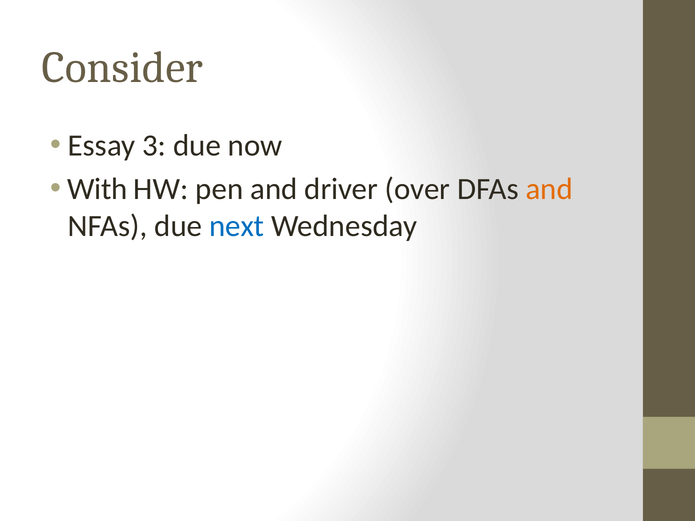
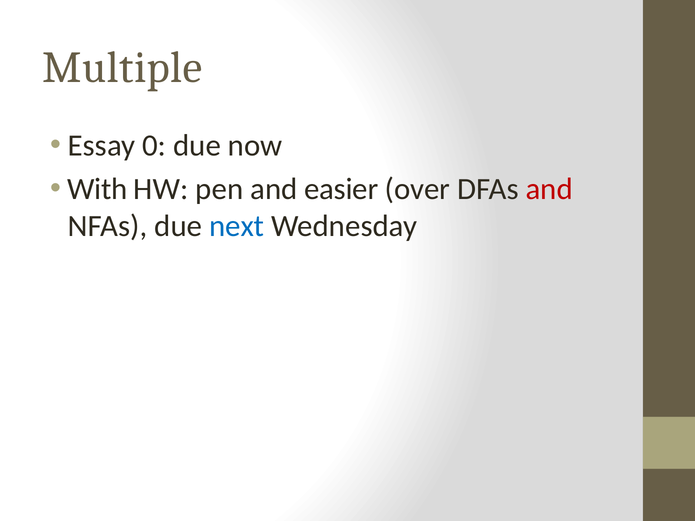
Consider: Consider -> Multiple (122, 67)
3: 3 -> 0 (154, 146)
driver: driver -> easier (341, 189)
and colour: orange -> red (549, 189)
